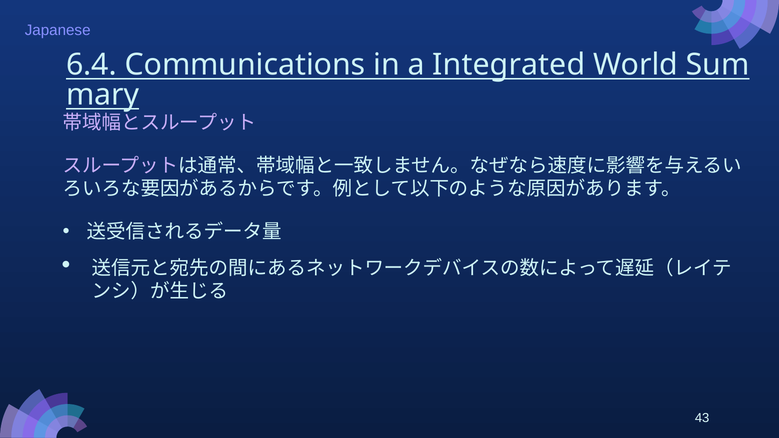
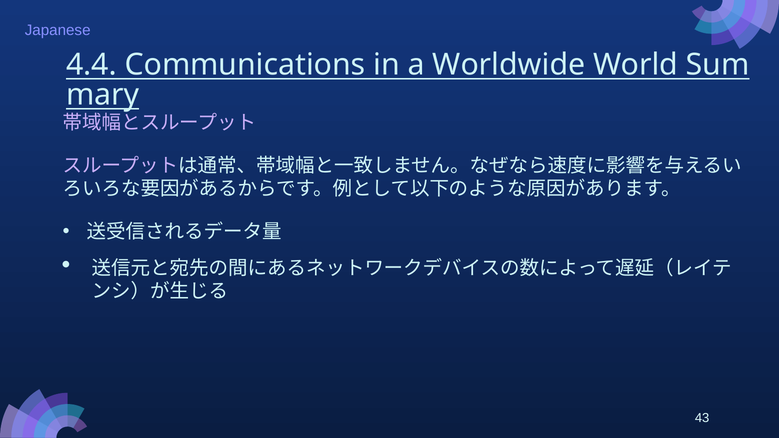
6.4: 6.4 -> 4.4 (91, 65)
Integrated: Integrated -> Worldwide (509, 65)
